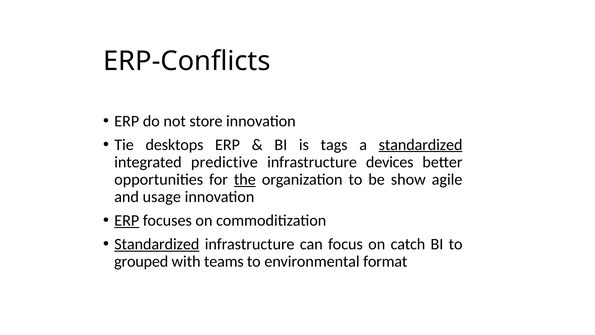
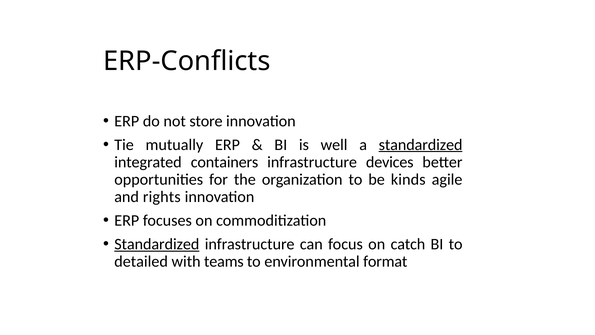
desktops: desktops -> mutually (174, 145)
tags: tags -> well (334, 145)
predictive: predictive -> containers (225, 162)
the underline: present -> none (245, 179)
show: show -> kinds (408, 179)
usage: usage -> rights (162, 197)
ERP underline: present -> none (127, 220)
grouped: grouped -> detailed (141, 261)
